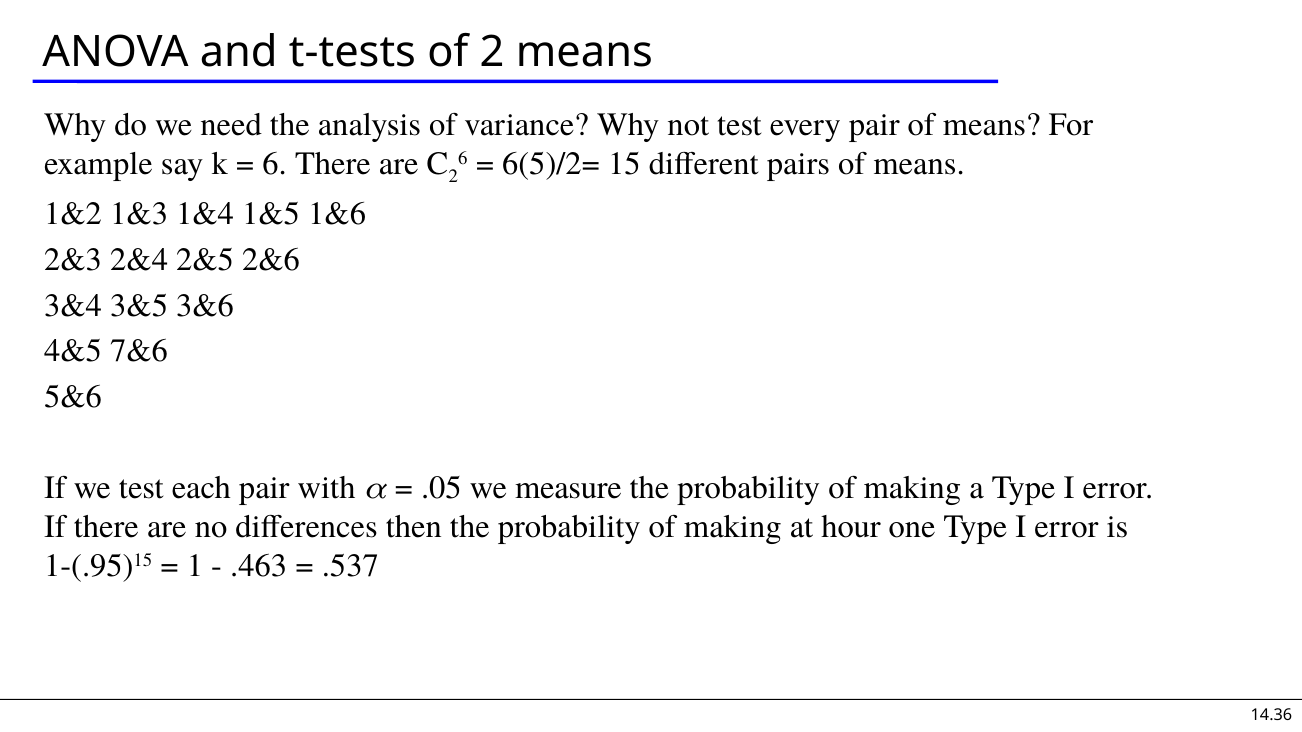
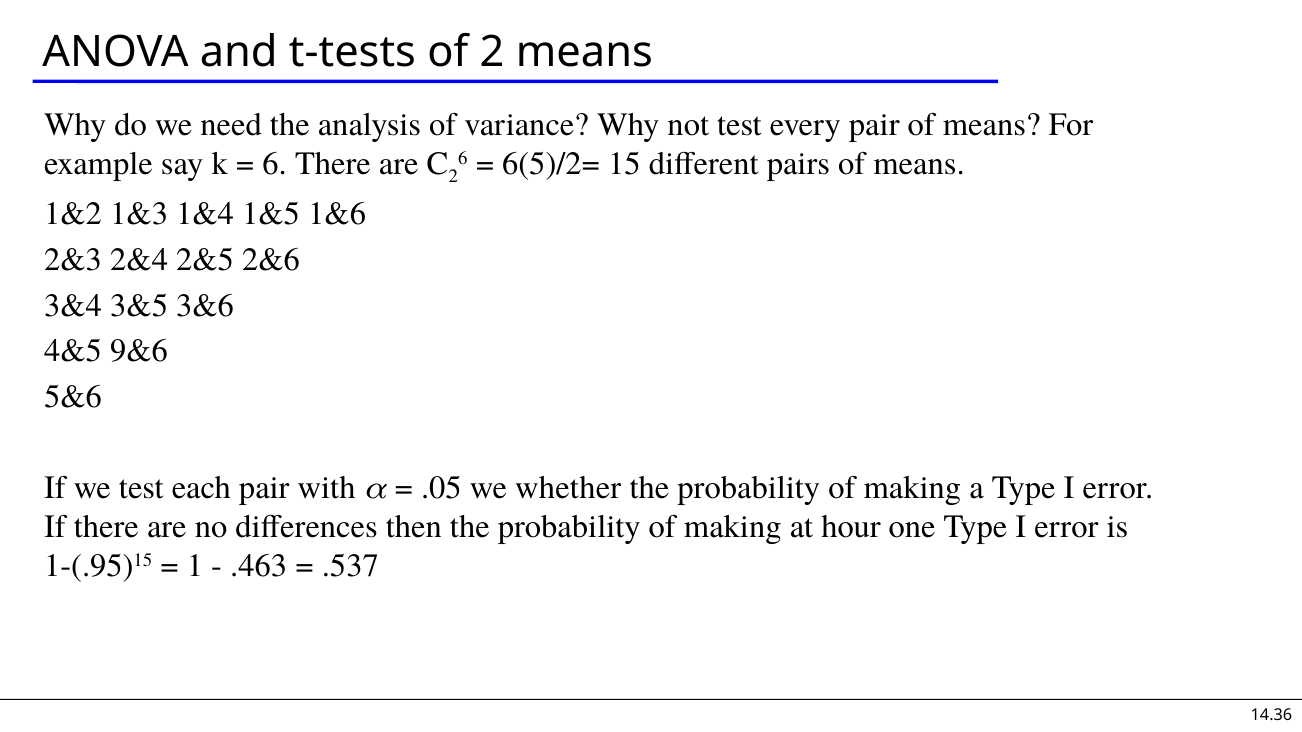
7&6: 7&6 -> 9&6 (139, 351)
measure: measure -> whether (568, 488)
